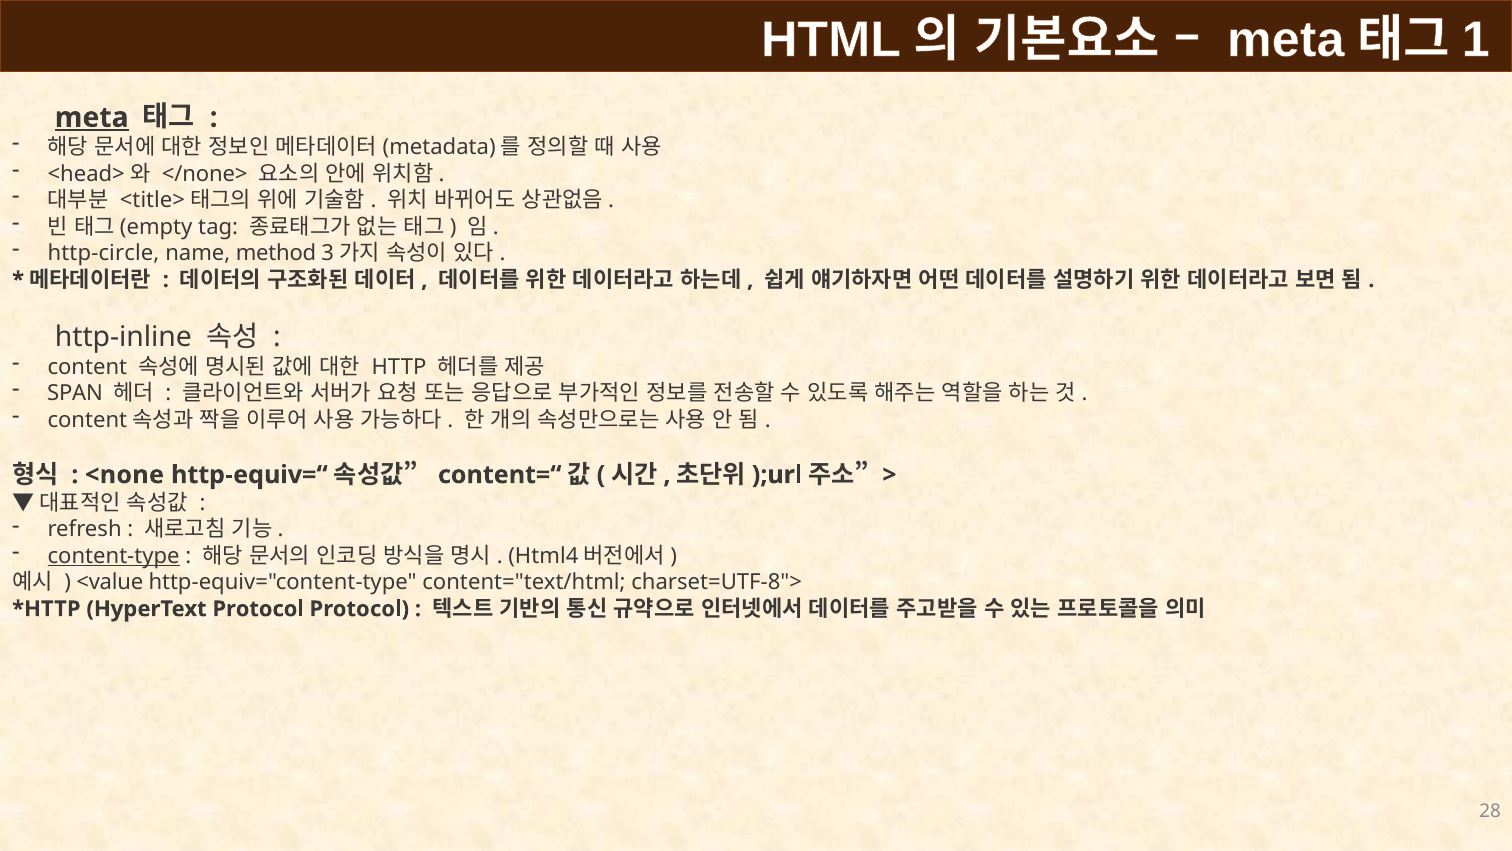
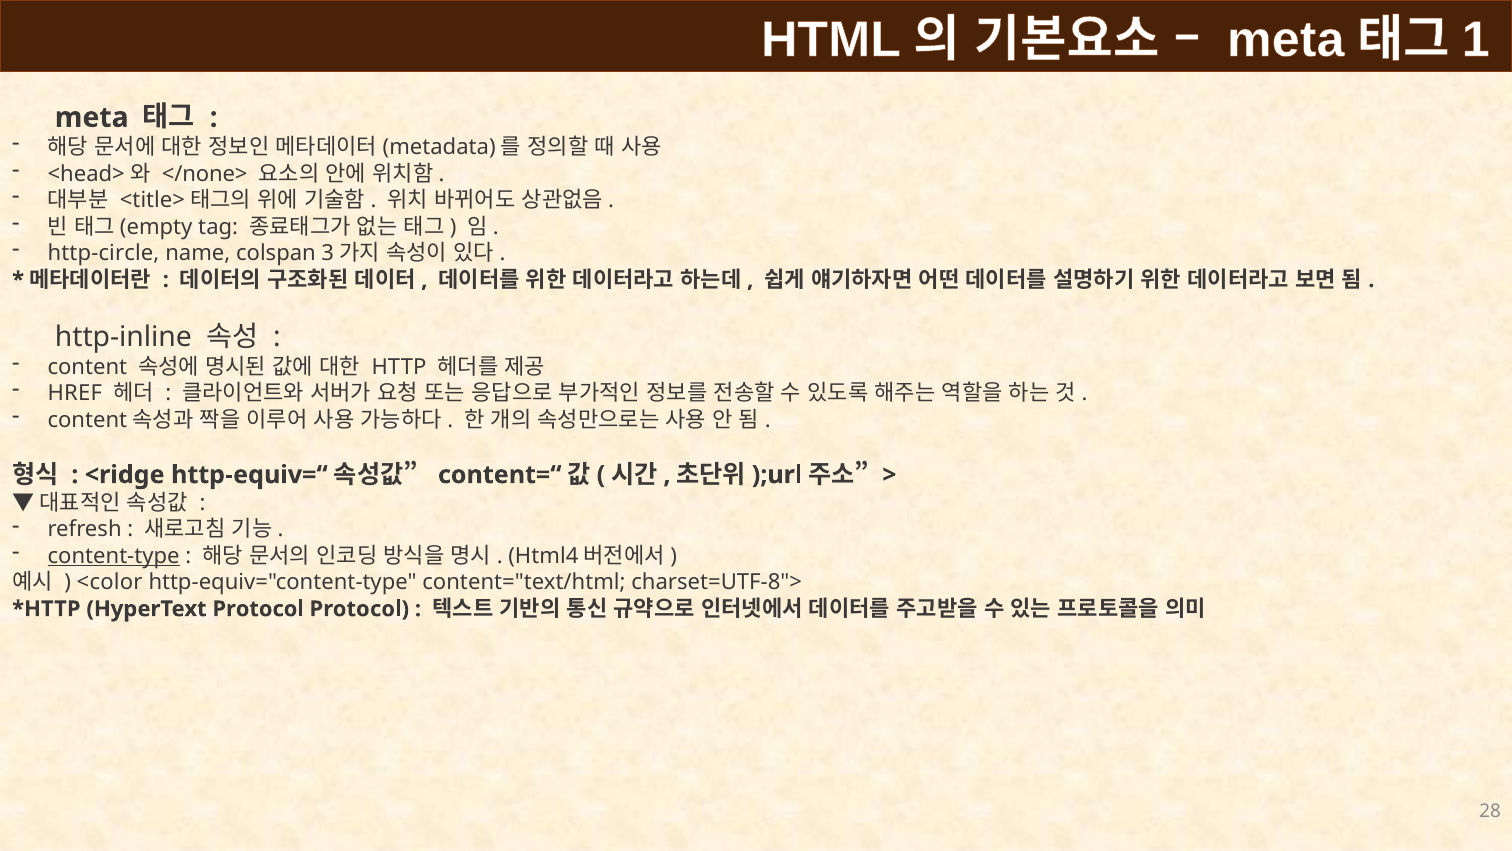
meta underline: present -> none (92, 117)
method: method -> colspan (276, 253)
SPAN: SPAN -> HREF (75, 393)
<none: <none -> <ridge (125, 475)
<value: <value -> <color (110, 582)
